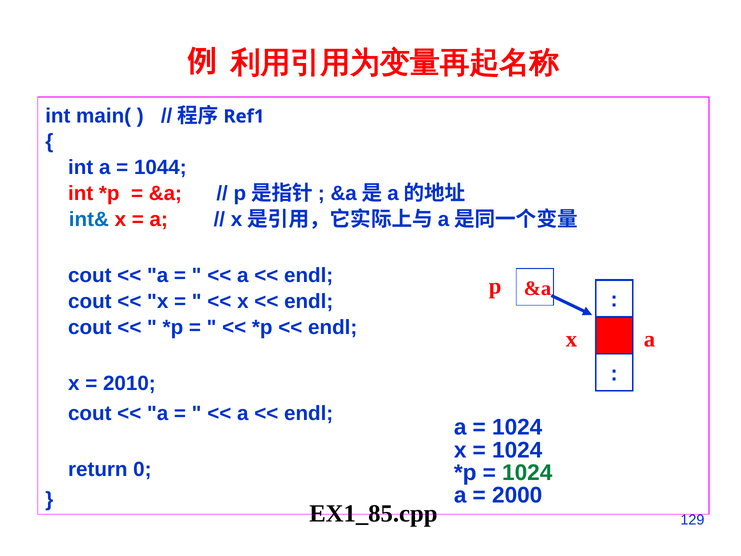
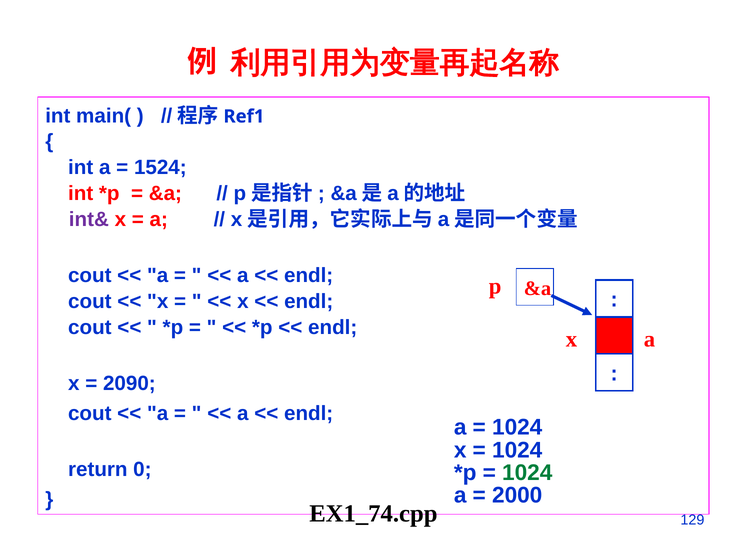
1044: 1044 -> 1524 (160, 168)
int& colour: blue -> purple (89, 219)
2010: 2010 -> 2090 (129, 383)
EX1_85.cpp: EX1_85.cpp -> EX1_74.cpp (373, 513)
